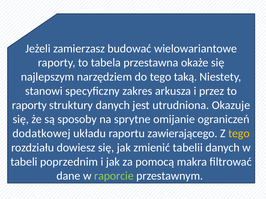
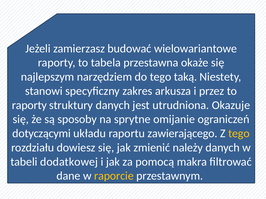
dodatkowej: dodatkowej -> dotyczącymi (42, 134)
tabelii: tabelii -> należy (188, 148)
poprzednim: poprzednim -> dodatkowej (69, 162)
raporcie colour: light green -> yellow (114, 176)
